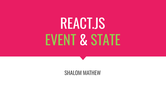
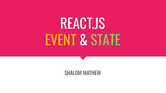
EVENT colour: light green -> yellow (61, 41)
